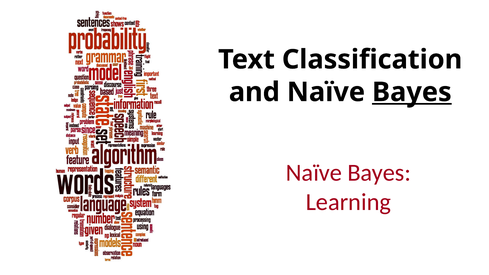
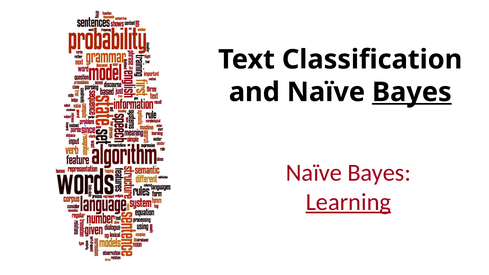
Learning underline: none -> present (348, 202)
